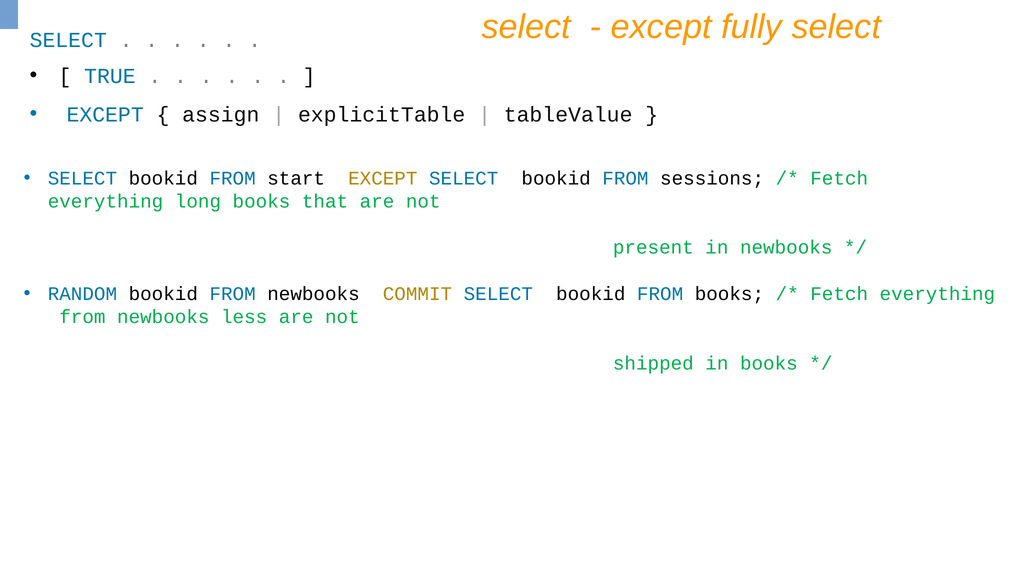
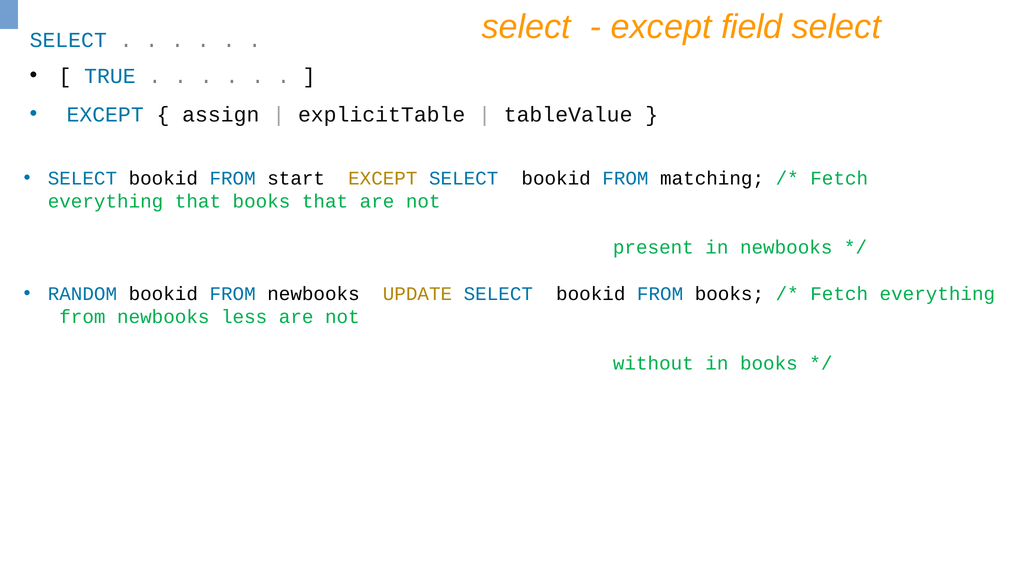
fully: fully -> field (752, 27)
sessions: sessions -> matching (712, 178)
everything long: long -> that (198, 201)
COMMIT: COMMIT -> UPDATE (417, 294)
shipped: shipped -> without (653, 363)
